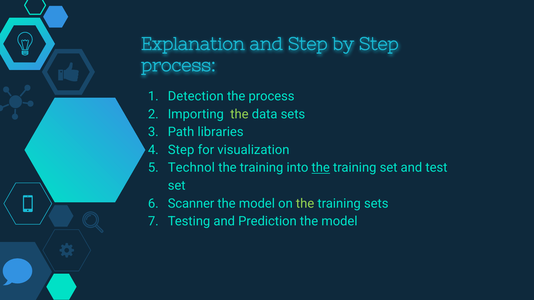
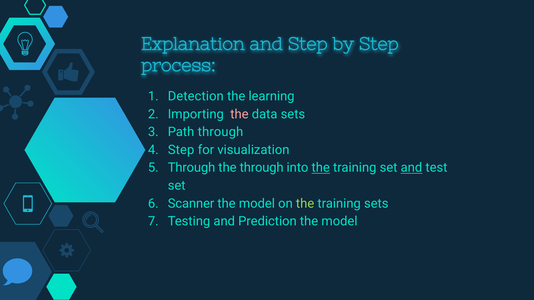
the process: process -> learning (272, 96)
the colour: light green -> pink (239, 114)
Path libraries: libraries -> through (220, 132)
Technol: Technol -> Through (192, 168)
training: training -> through (262, 168)
and underline: none -> present (411, 168)
